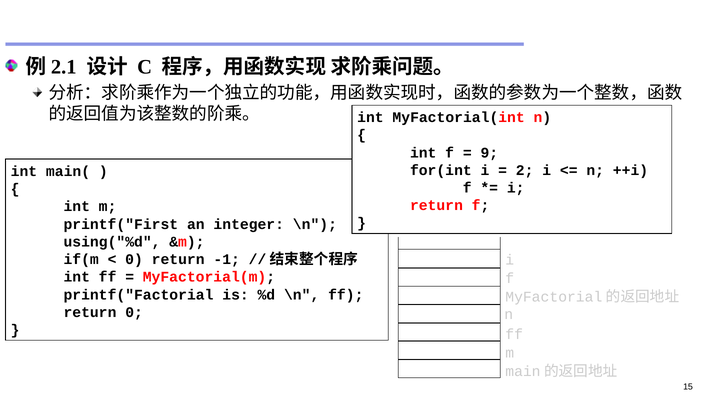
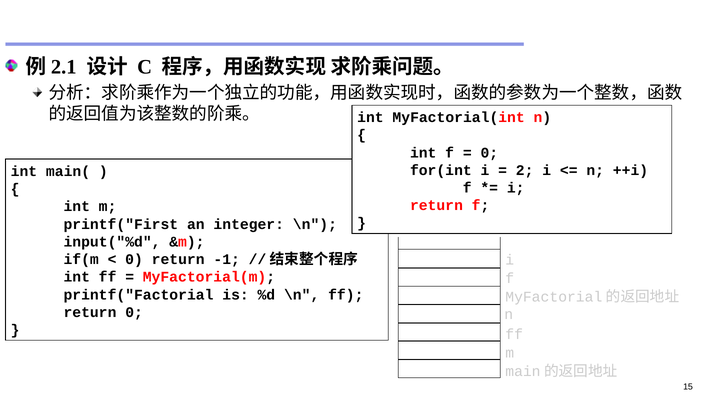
9: 9 -> 0 (489, 153)
using("%d: using("%d -> input("%d (112, 242)
